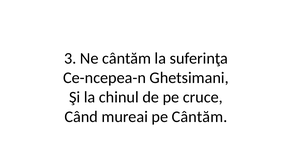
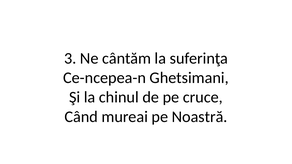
pe Cântăm: Cântăm -> Noastră (200, 117)
